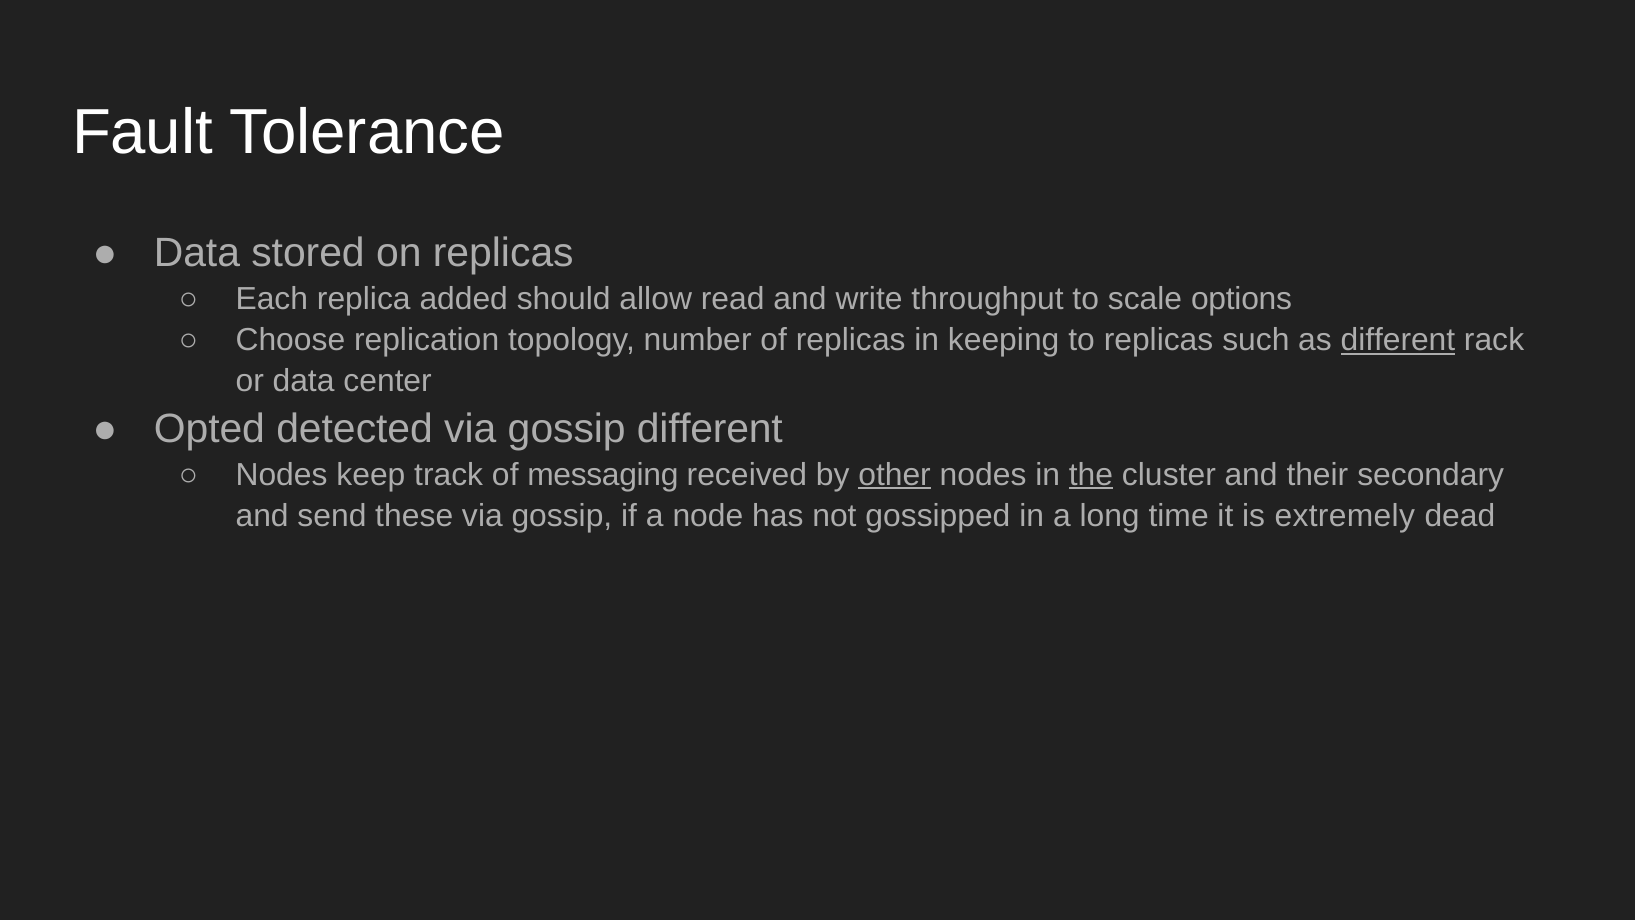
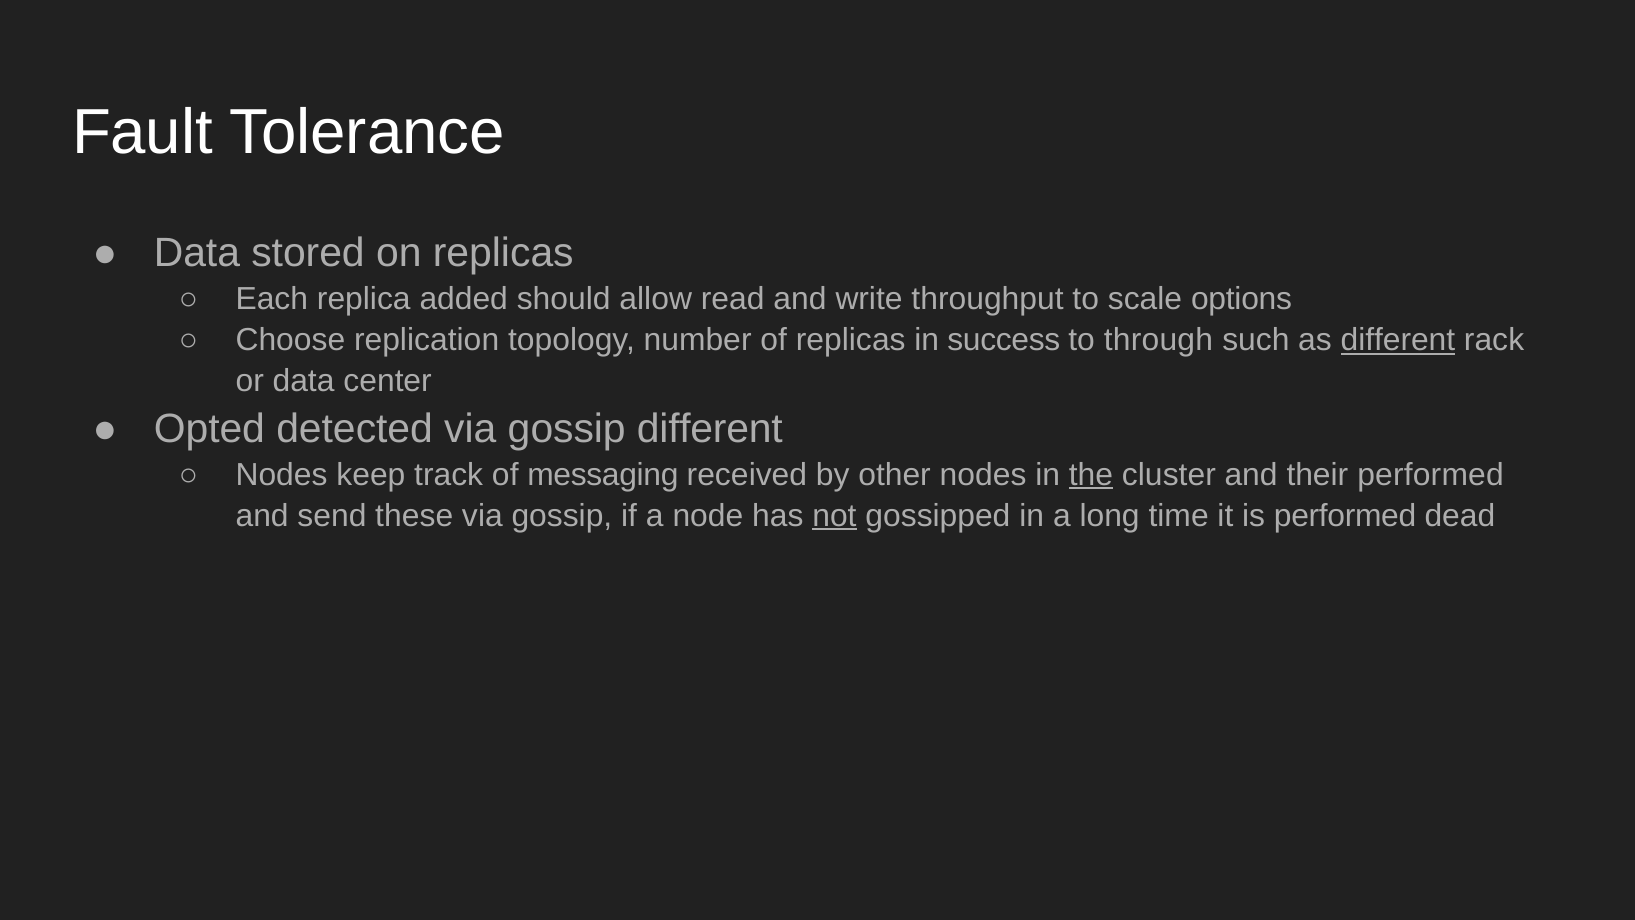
keeping: keeping -> success (1004, 340)
to replicas: replicas -> through (1158, 340)
other underline: present -> none (895, 475)
their secondary: secondary -> performed (1431, 475)
not underline: none -> present (834, 516)
is extremely: extremely -> performed (1345, 516)
